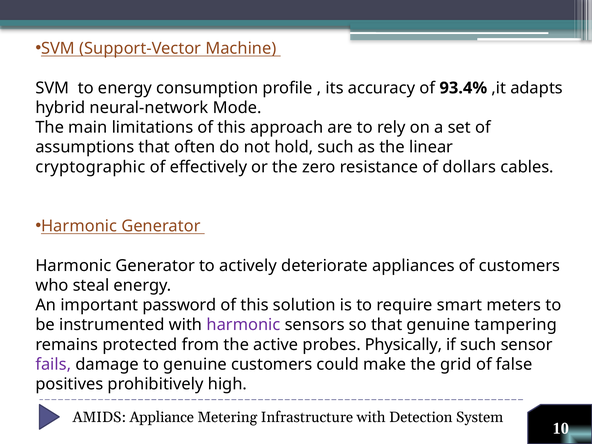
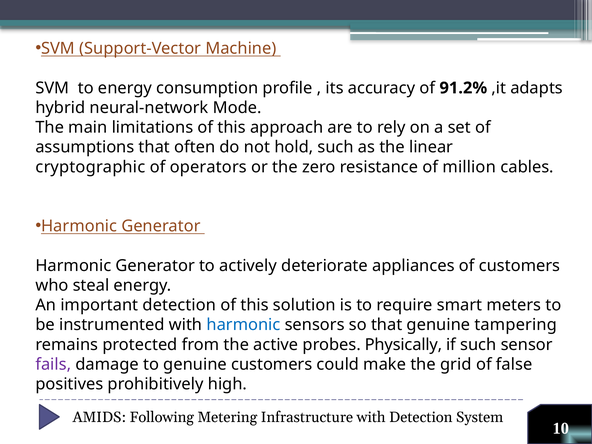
93.4%: 93.4% -> 91.2% (463, 88)
effectively: effectively -> operators (208, 167)
dollars: dollars -> million (469, 167)
important password: password -> detection (179, 305)
harmonic colour: purple -> blue (243, 325)
Appliance: Appliance -> Following (162, 417)
